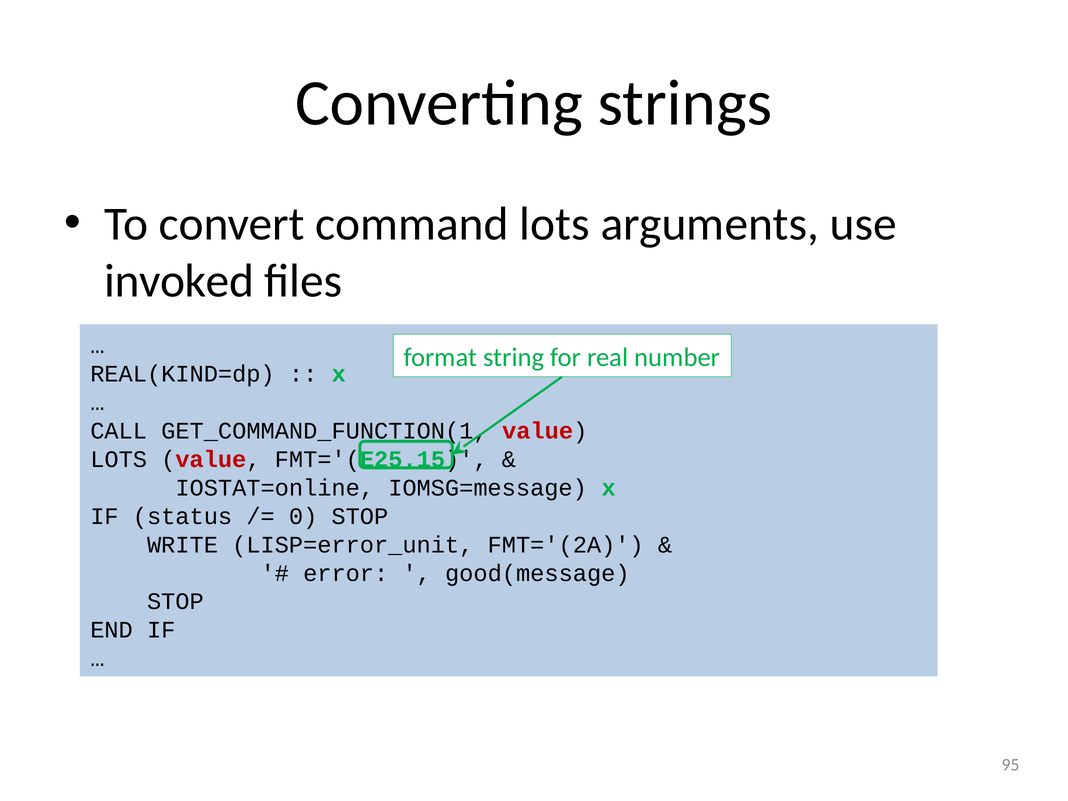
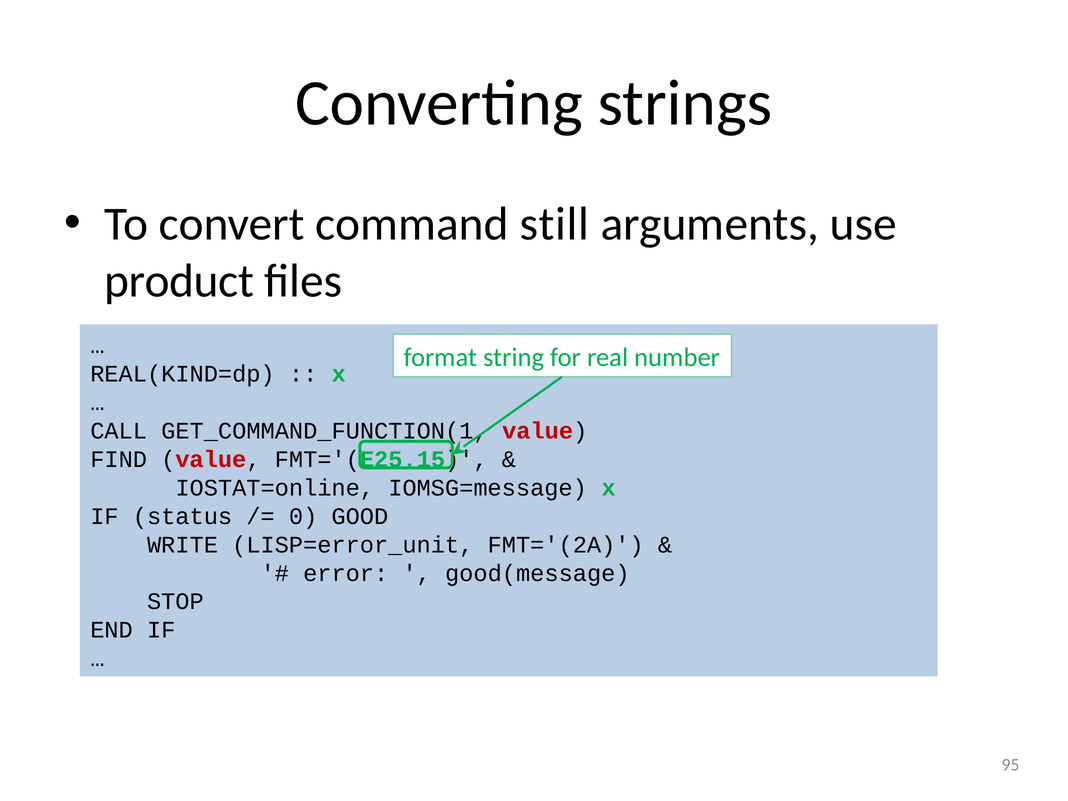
command lots: lots -> still (554, 224)
invoked: invoked -> product (179, 281)
LOTS: LOTS -> FIND (119, 459)
0 STOP: STOP -> GOOD (360, 516)
